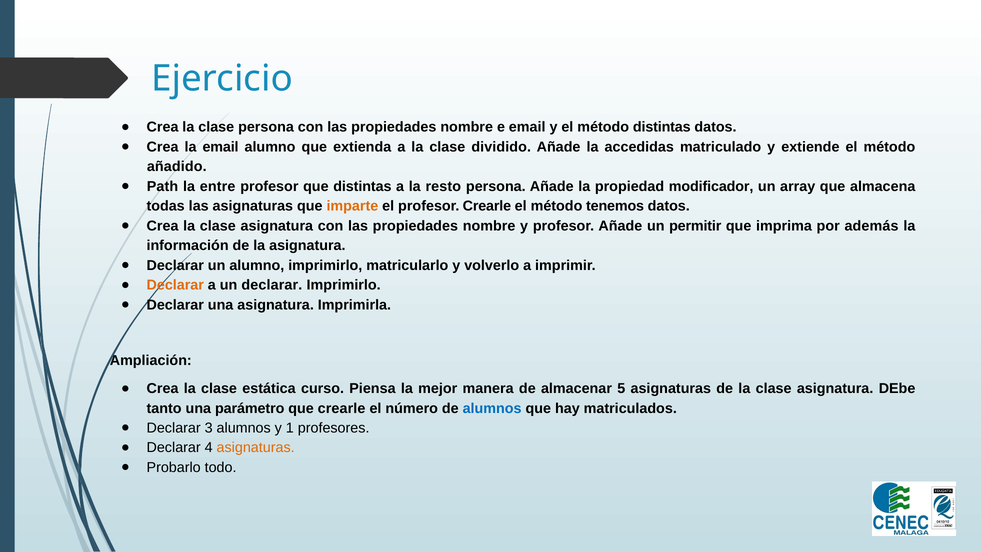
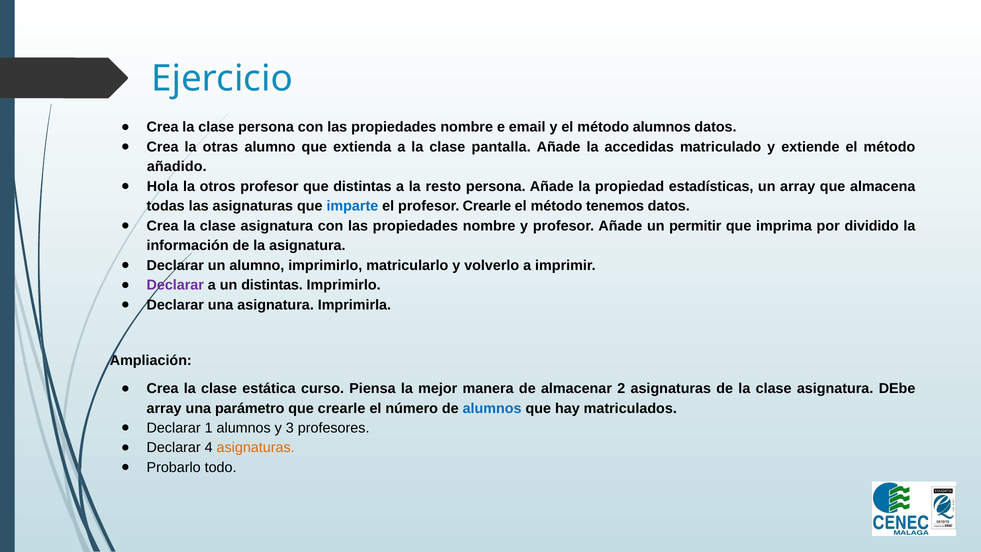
método distintas: distintas -> alumnos (662, 127)
la email: email -> otras (220, 147)
dividido: dividido -> pantalla (501, 147)
Path: Path -> Hola (162, 186)
entre: entre -> otros (218, 186)
modificador: modificador -> estadísticas (711, 186)
imparte colour: orange -> blue (352, 206)
además: además -> dividido (872, 226)
Declarar colour: orange -> purple (175, 285)
un declarar: declarar -> distintas (272, 285)
5: 5 -> 2 (621, 388)
tanto: tanto -> array (164, 408)
3: 3 -> 1 (209, 428)
1: 1 -> 3 (290, 428)
